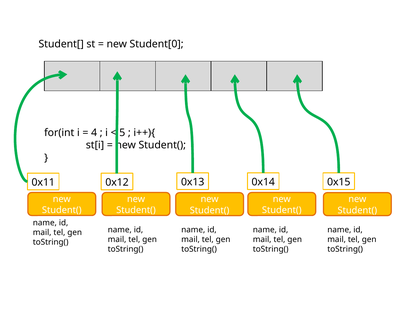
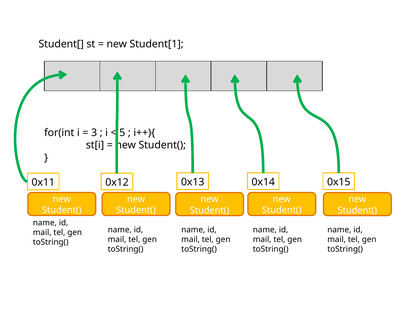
Student[0: Student[0 -> Student[1 (157, 44)
4: 4 -> 3 (94, 133)
